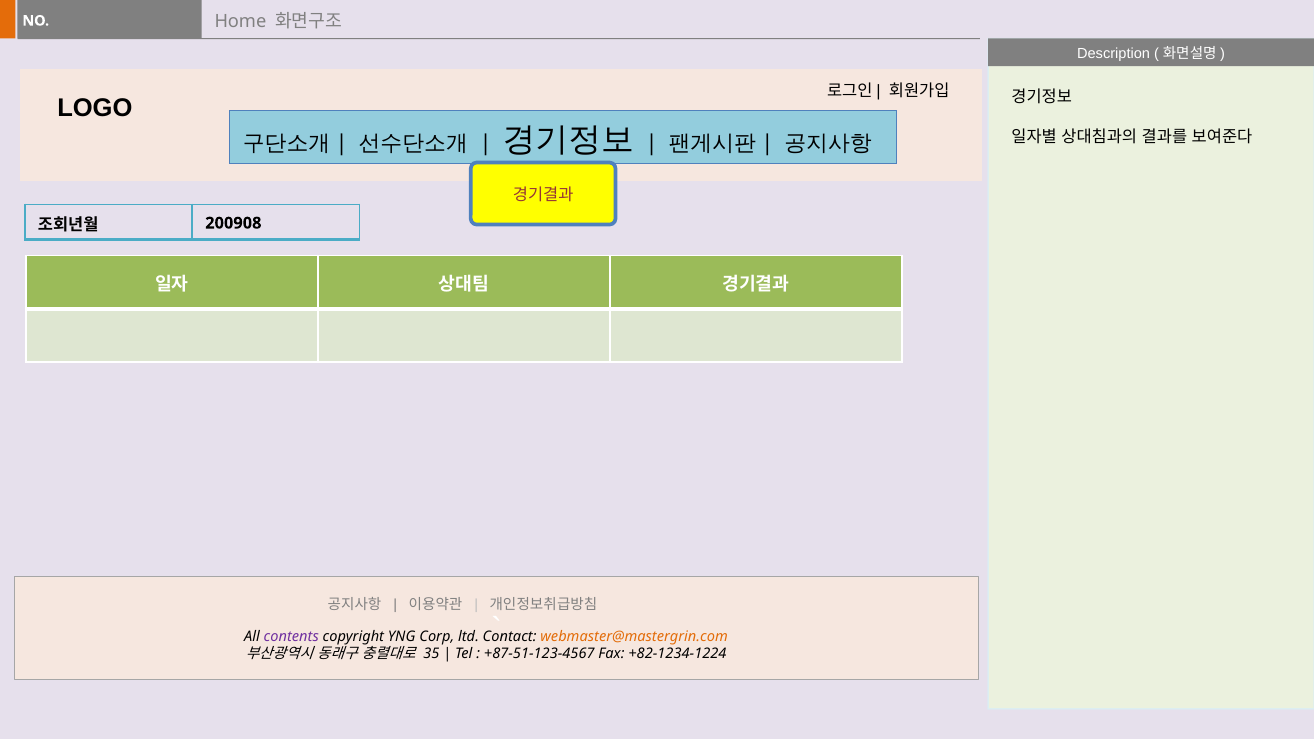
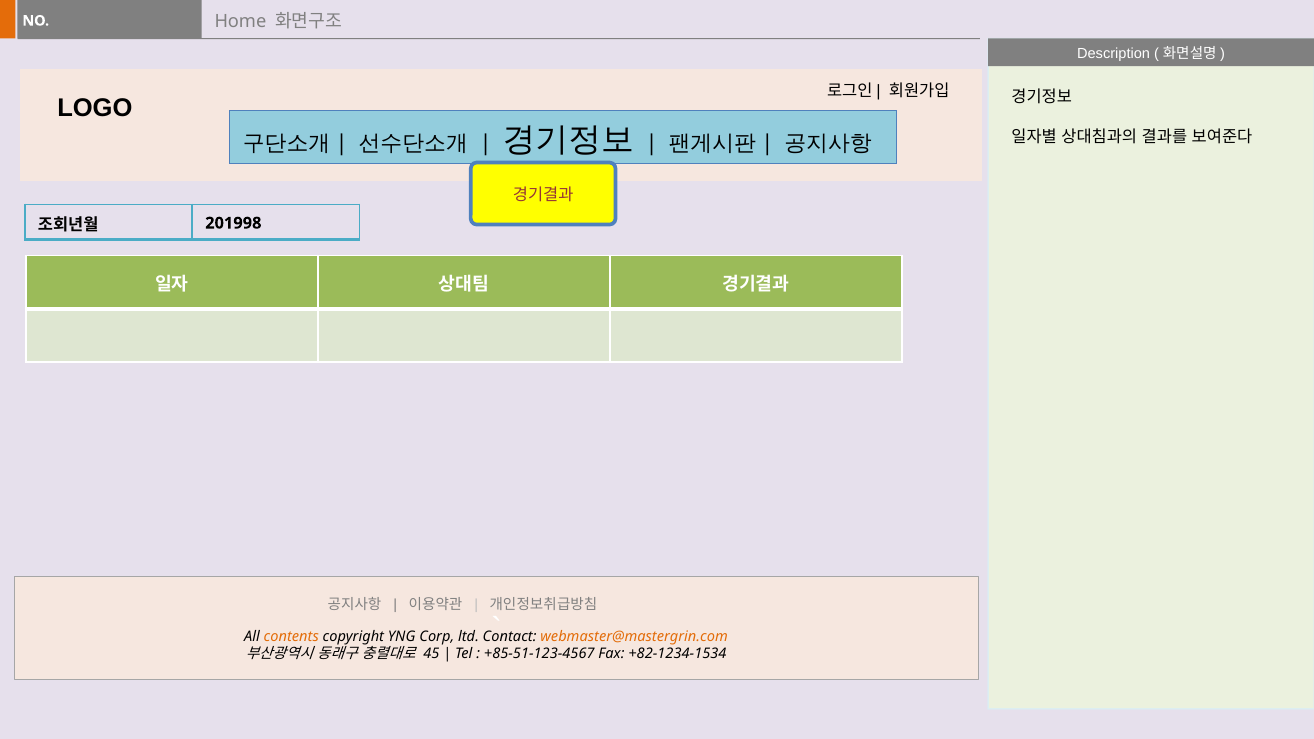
200908: 200908 -> 201998 (233, 223)
contents colour: purple -> orange (291, 637)
35: 35 -> 45 (431, 654)
+87-51-123-4567: +87-51-123-4567 -> +85-51-123-4567 (539, 654)
+82-1234-1224: +82-1234-1224 -> +82-1234-1534 (677, 654)
